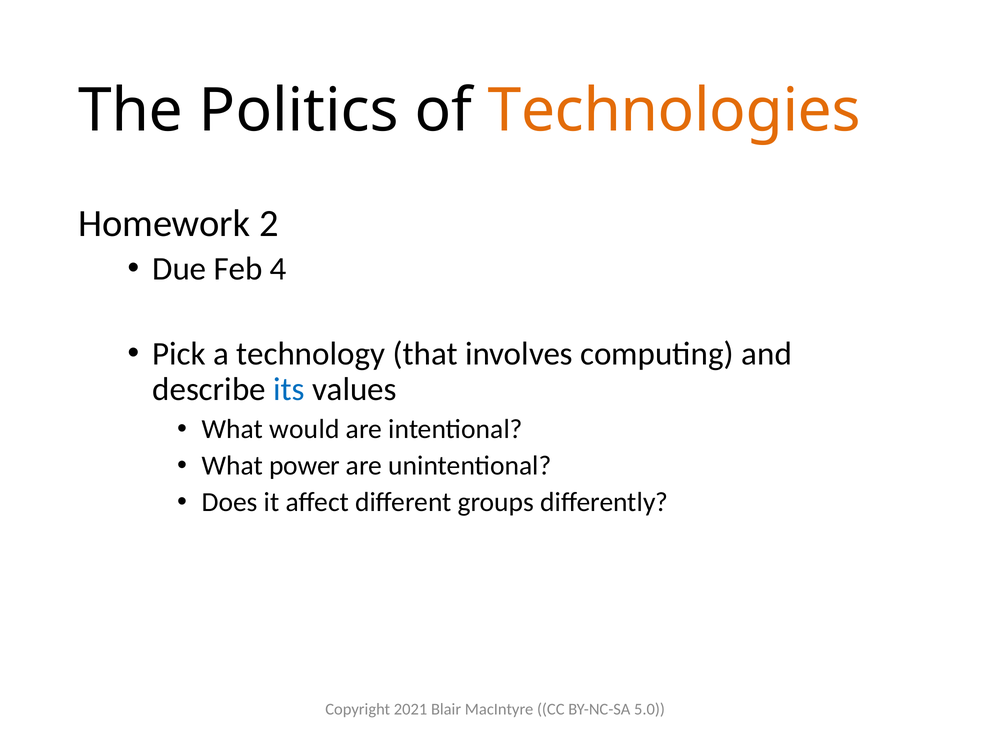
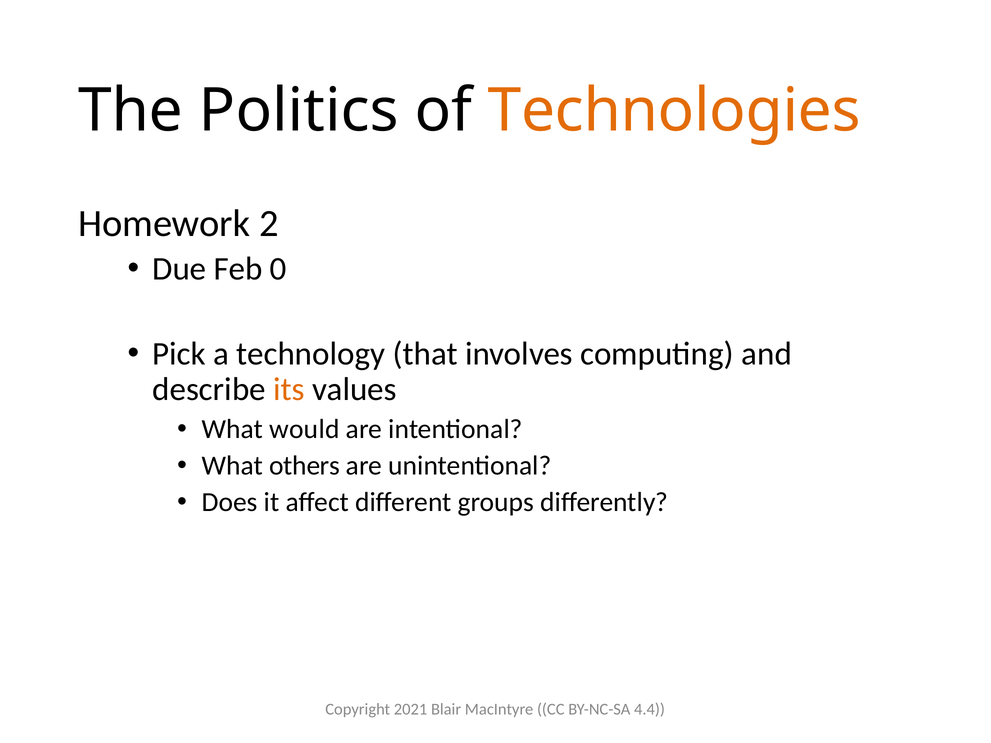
4: 4 -> 0 (278, 269)
its colour: blue -> orange (289, 390)
power: power -> others (305, 466)
5.0: 5.0 -> 4.4 (650, 710)
